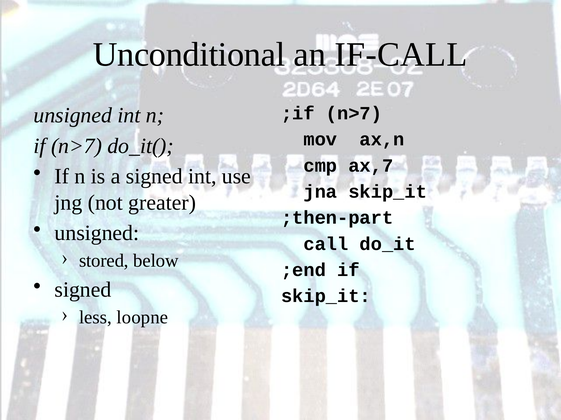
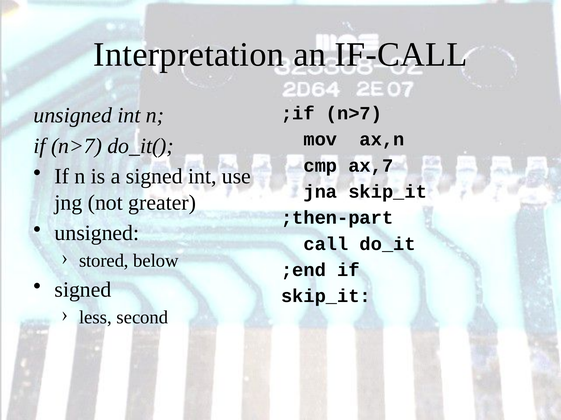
Unconditional: Unconditional -> Interpretation (189, 55)
loopne: loopne -> second (142, 318)
